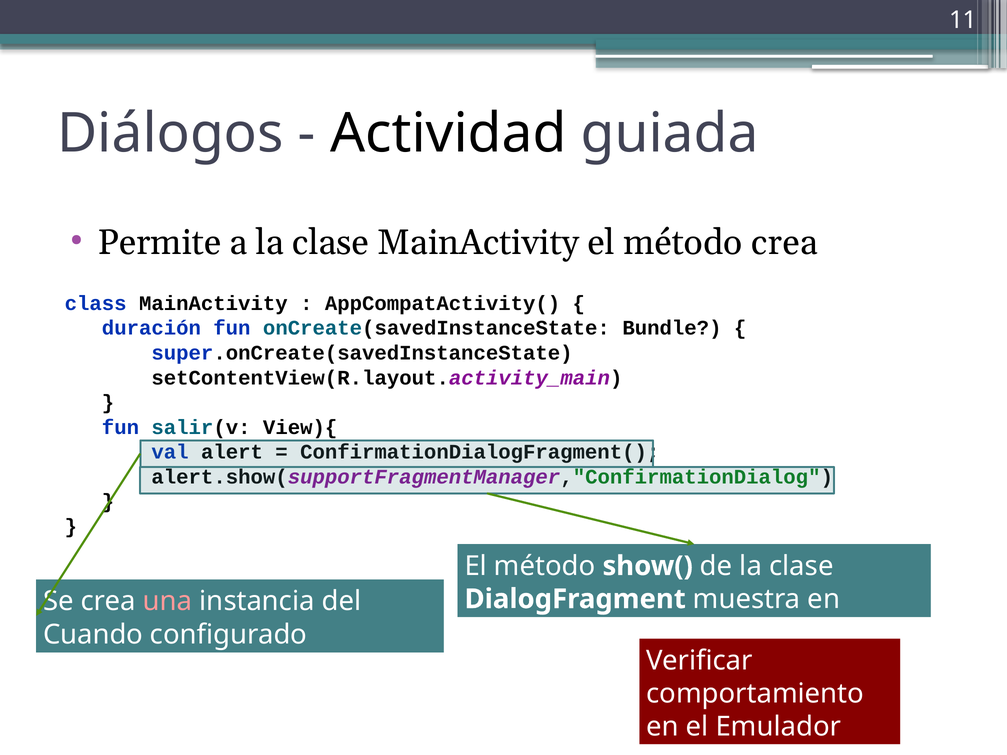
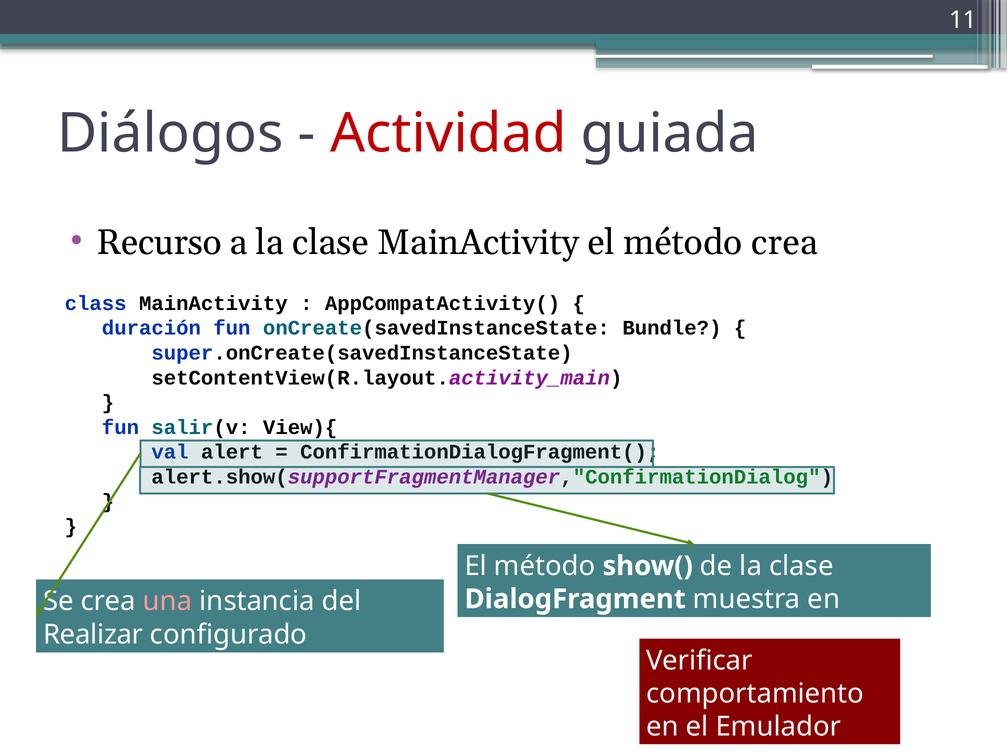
Actividad colour: black -> red (448, 133)
Permite: Permite -> Recurso (159, 243)
Cuando: Cuando -> Realizar (93, 635)
